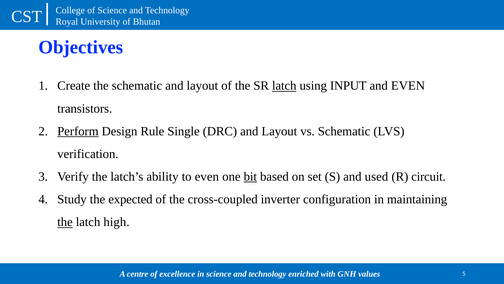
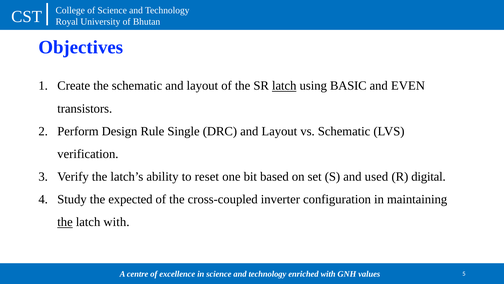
INPUT: INPUT -> BASIC (348, 86)
Perform underline: present -> none (78, 131)
to even: even -> reset (207, 176)
bit underline: present -> none (250, 176)
circuit: circuit -> digital (429, 176)
latch high: high -> with (116, 222)
